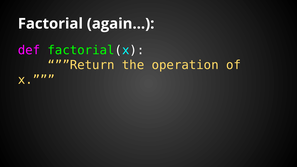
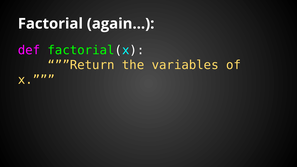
operation: operation -> variables (185, 65)
